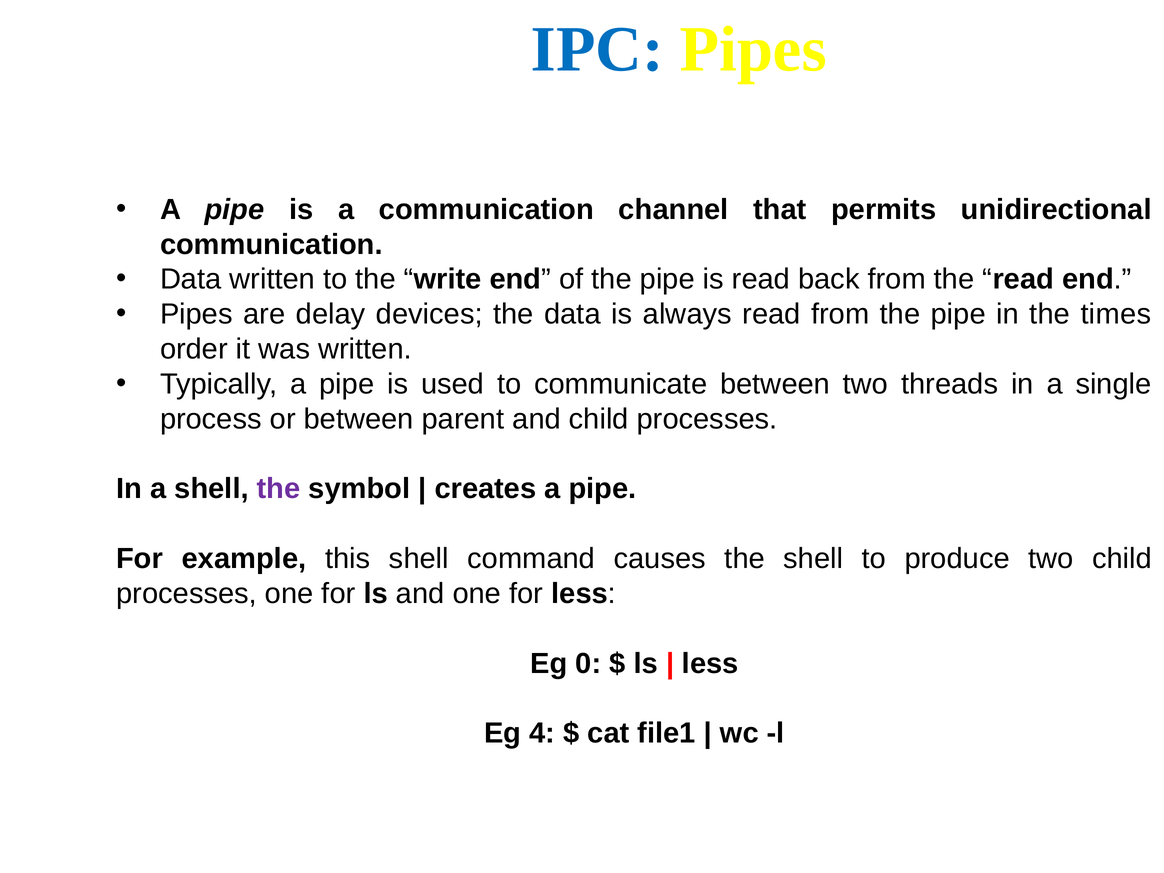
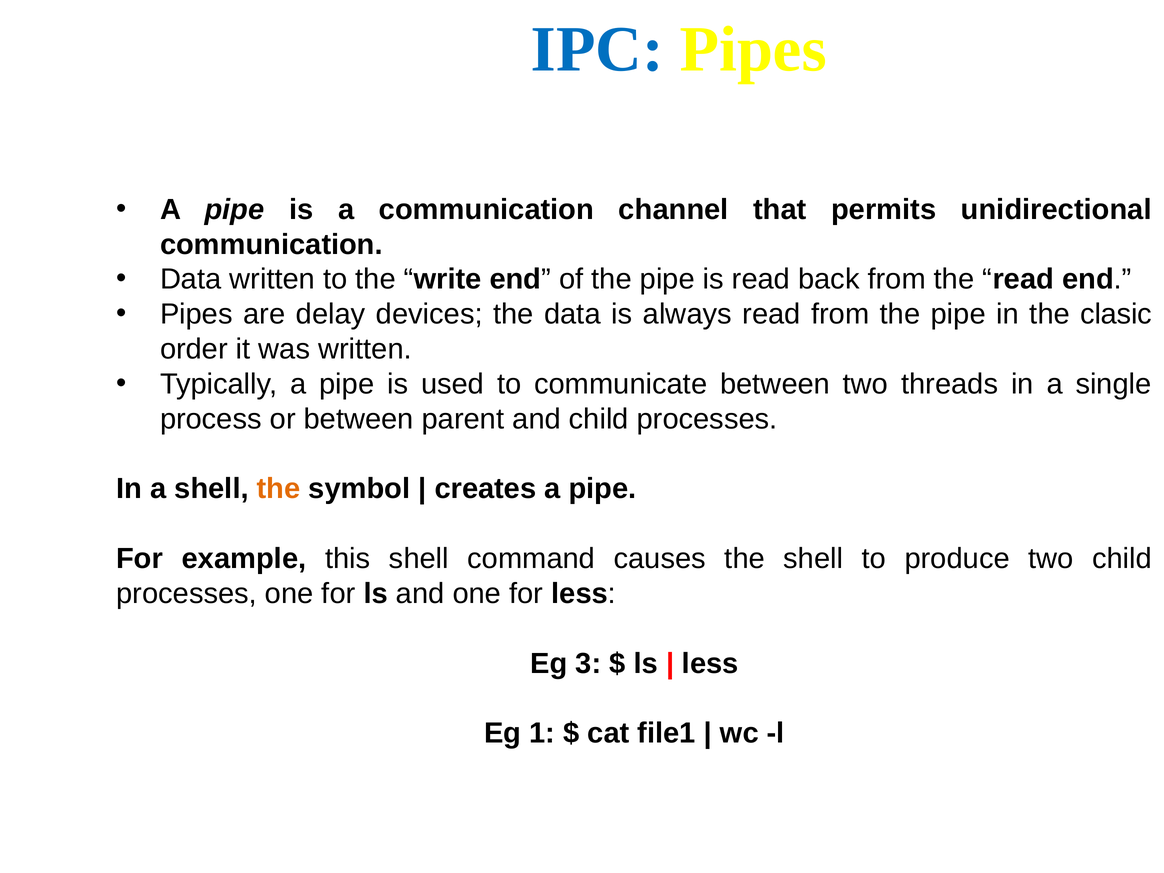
times: times -> clasic (1116, 314)
the colour: purple -> orange (279, 489)
0: 0 -> 3 (588, 663)
4: 4 -> 1 (542, 733)
